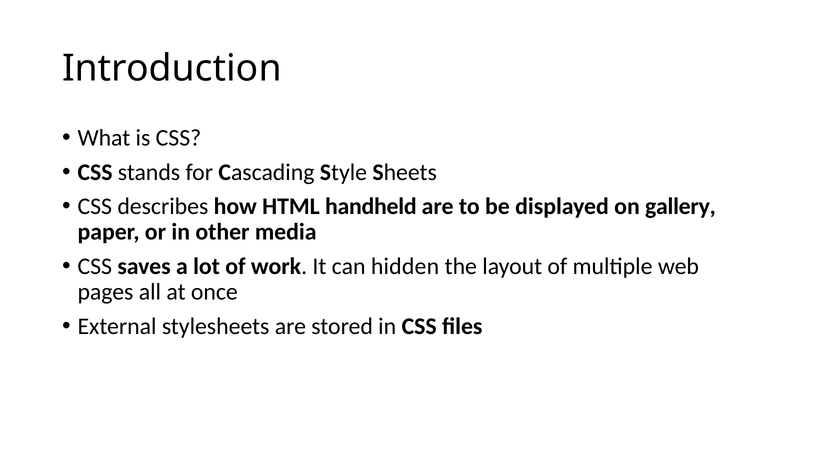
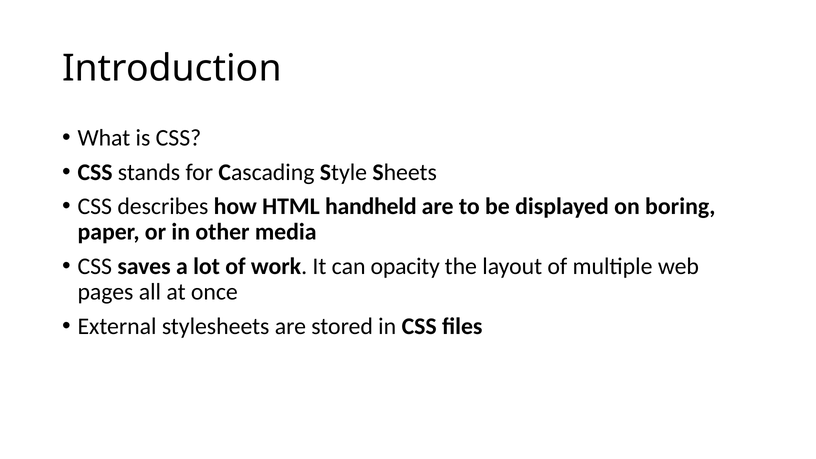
gallery: gallery -> boring (680, 206)
hidden: hidden -> opacity (405, 266)
